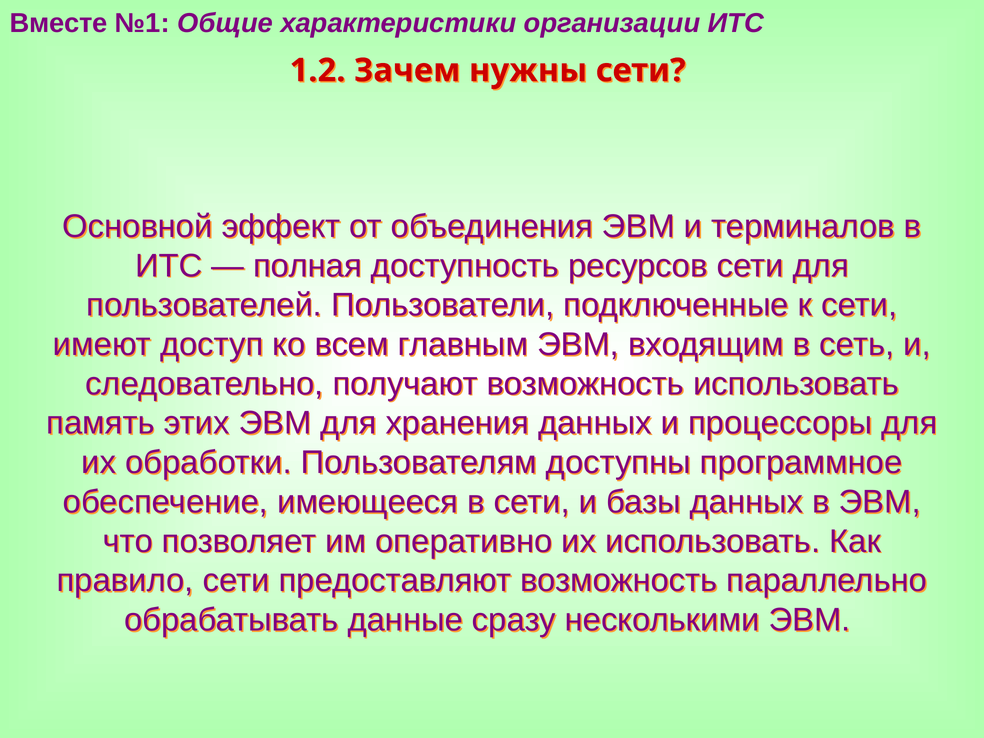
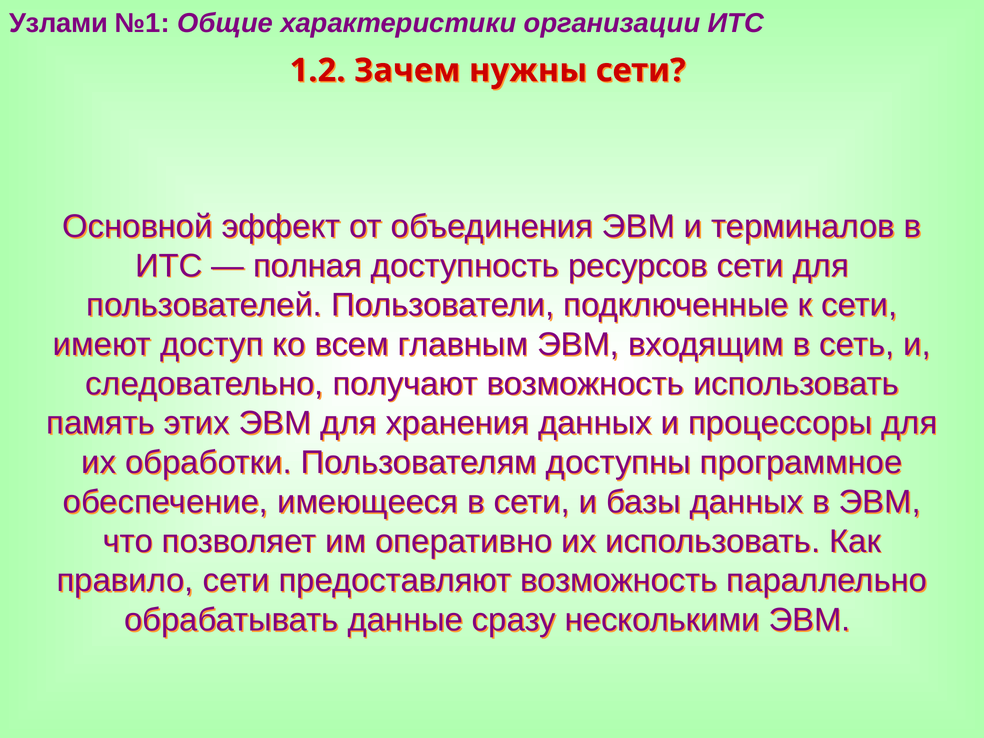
Вместе: Вместе -> Узлами (59, 23)
